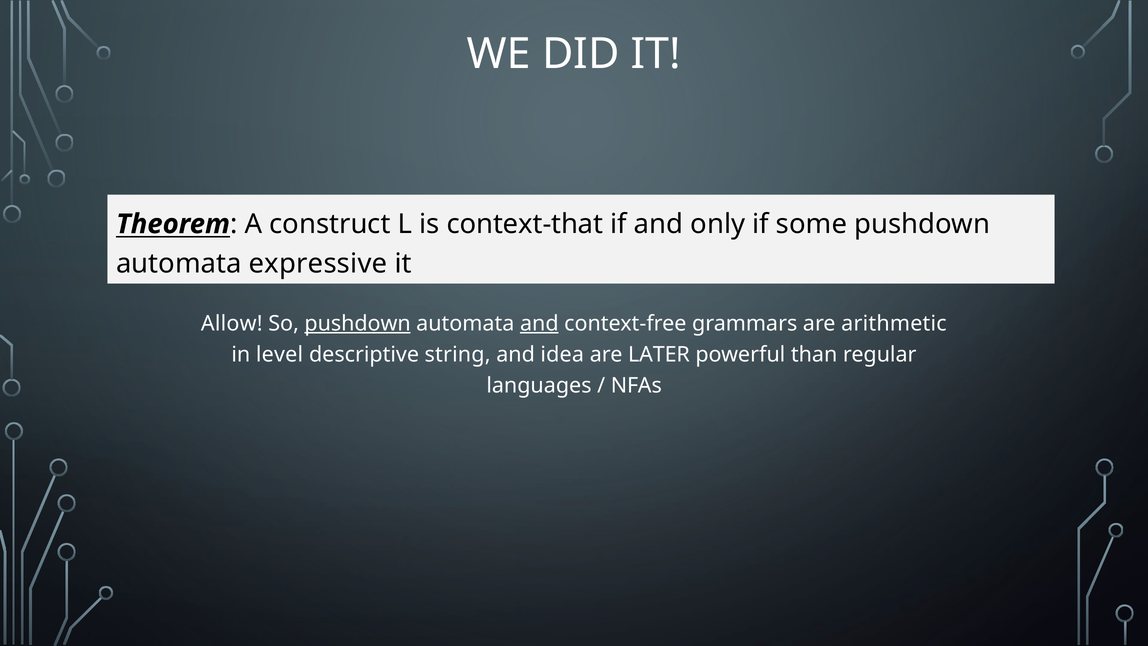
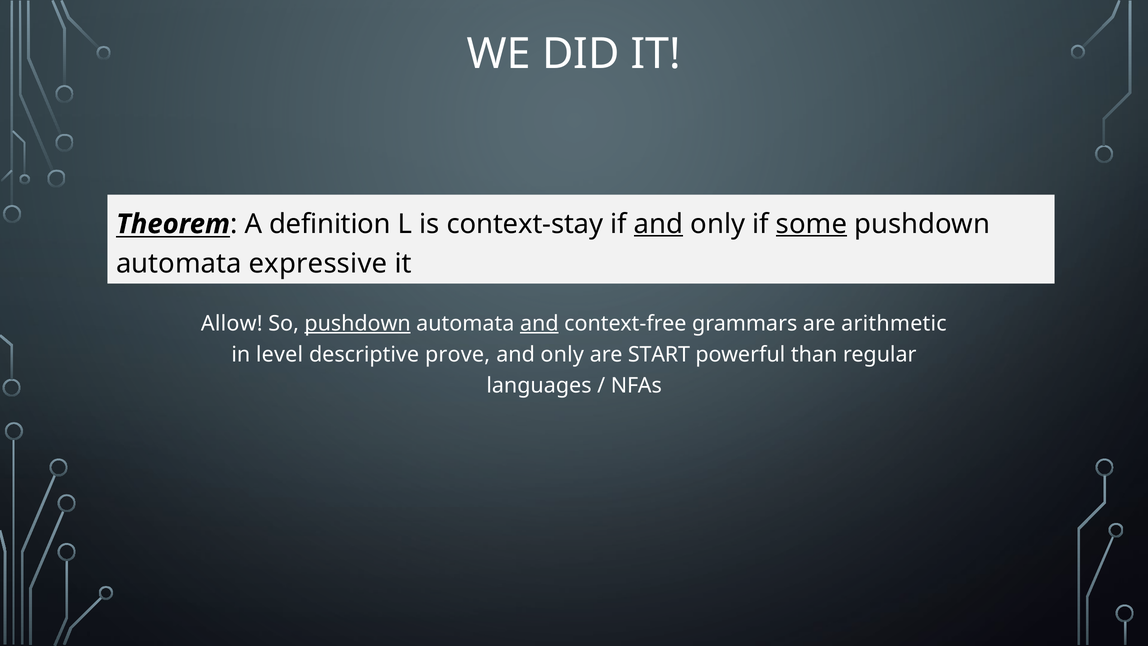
construct: construct -> definition (330, 224)
context-that: context-that -> context-stay (525, 224)
and underline: none -> present (659, 224)
some underline: none -> present (812, 224)
string: string -> prove (458, 354)
idea: idea -> only (562, 354)
LATER: LATER -> START (659, 354)
